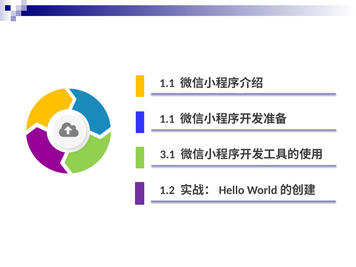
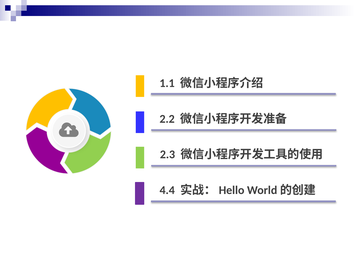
1.1: 1.1 -> 2.2 (167, 119)
3.1: 3.1 -> 2.3 (167, 155)
1.2: 1.2 -> 4.4 (167, 190)
